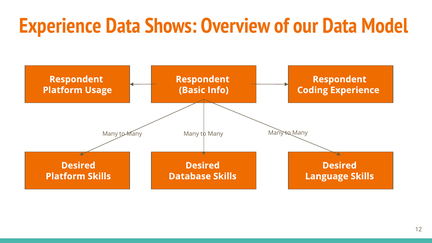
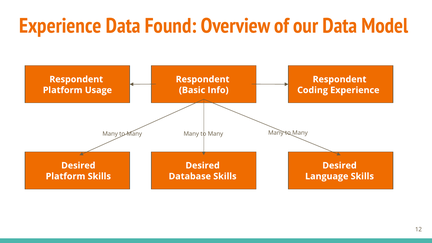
Shows: Shows -> Found (171, 26)
